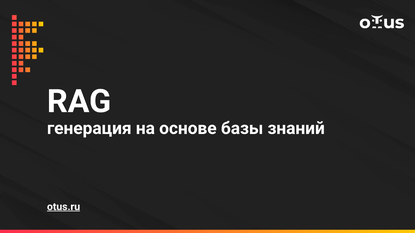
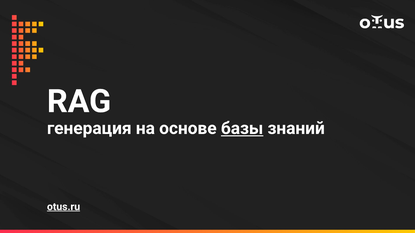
базы underline: none -> present (242, 129)
